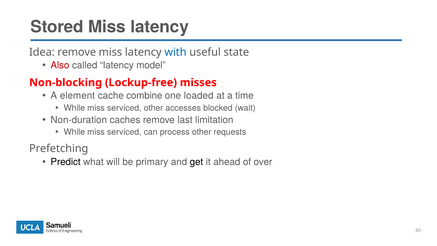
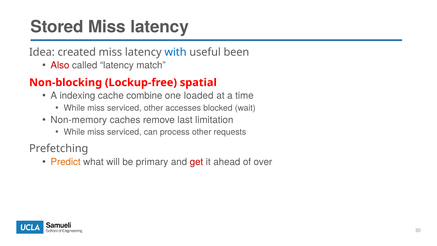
Idea remove: remove -> created (77, 52)
state: state -> been (236, 52)
model: model -> match (151, 65)
misses: misses -> spatial (198, 82)
element: element -> indexing (77, 96)
Non-duration: Non-duration -> Non-memory (79, 120)
Predict colour: black -> orange (66, 162)
get colour: black -> red (196, 162)
